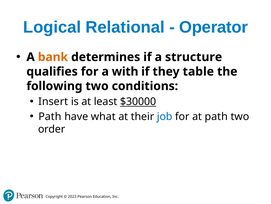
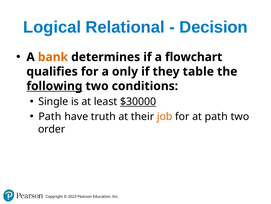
Operator: Operator -> Decision (213, 27)
structure: structure -> flowchart (194, 57)
with: with -> only (125, 71)
following underline: none -> present (54, 86)
Insert: Insert -> Single (53, 101)
what: what -> truth (103, 116)
job colour: blue -> orange (165, 116)
